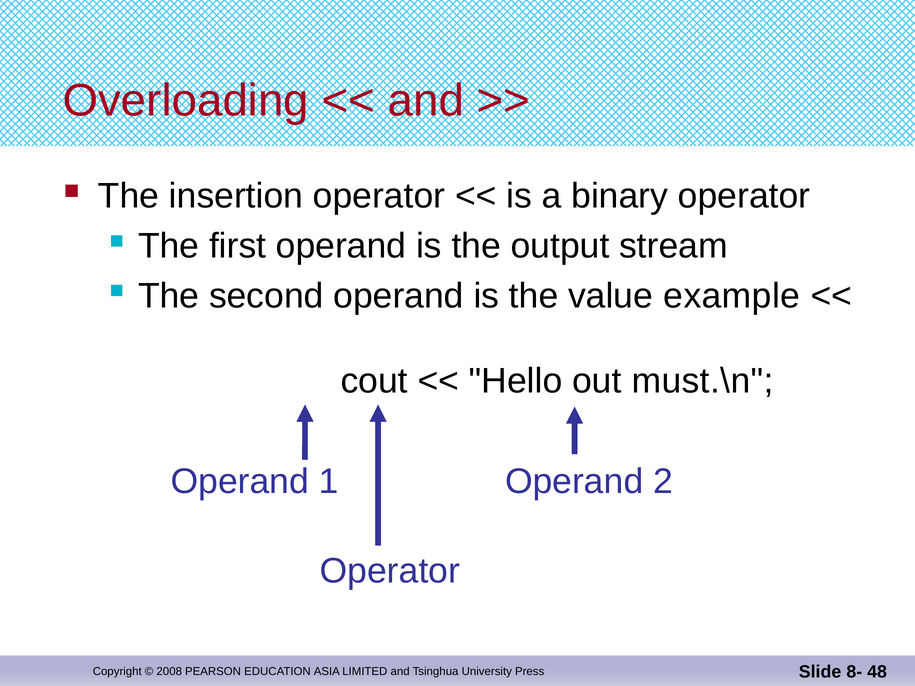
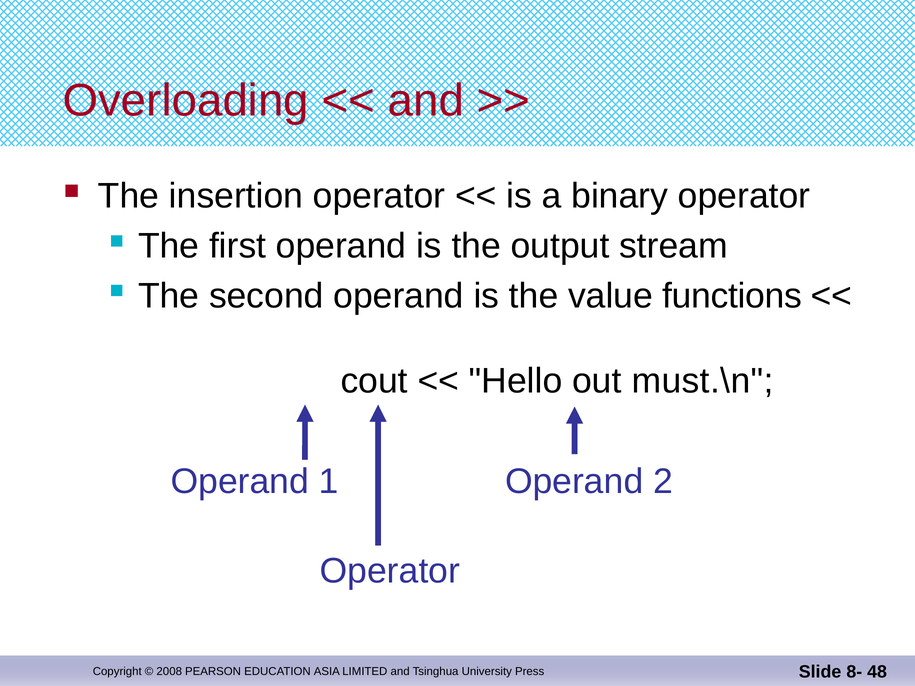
example: example -> functions (732, 296)
